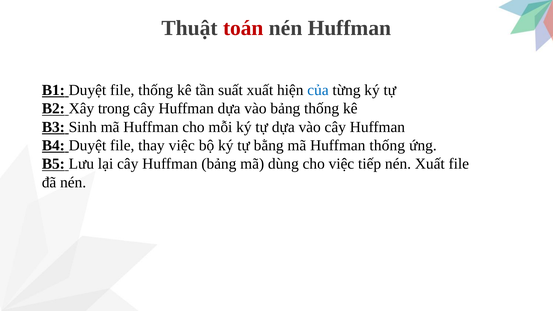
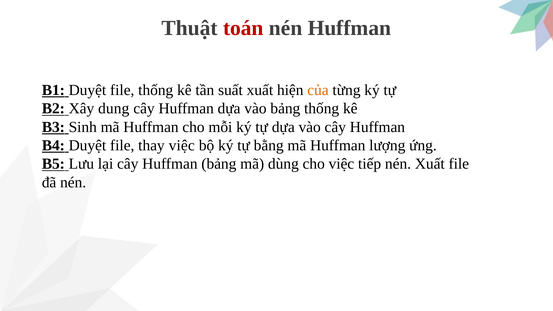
của colour: blue -> orange (318, 90)
trong: trong -> dung (114, 109)
Huffman thống: thống -> lượng (387, 145)
